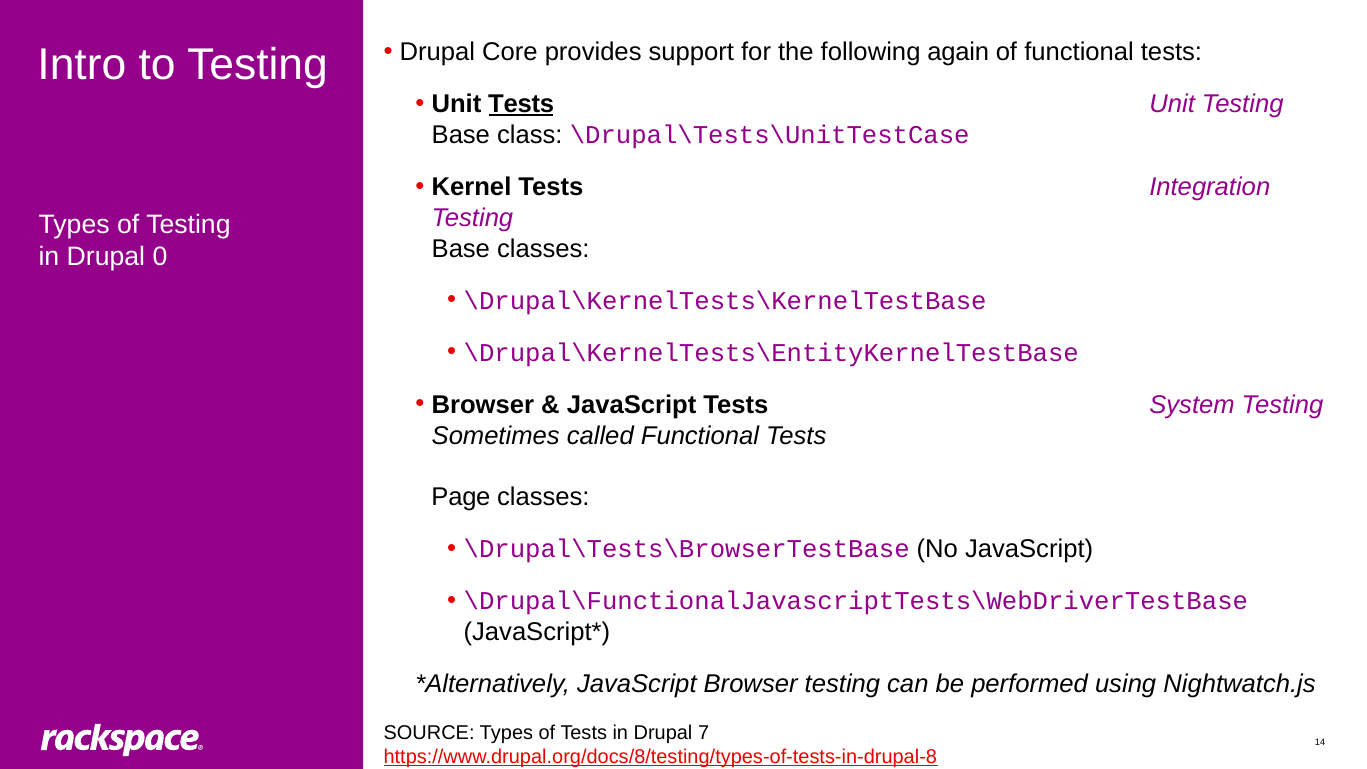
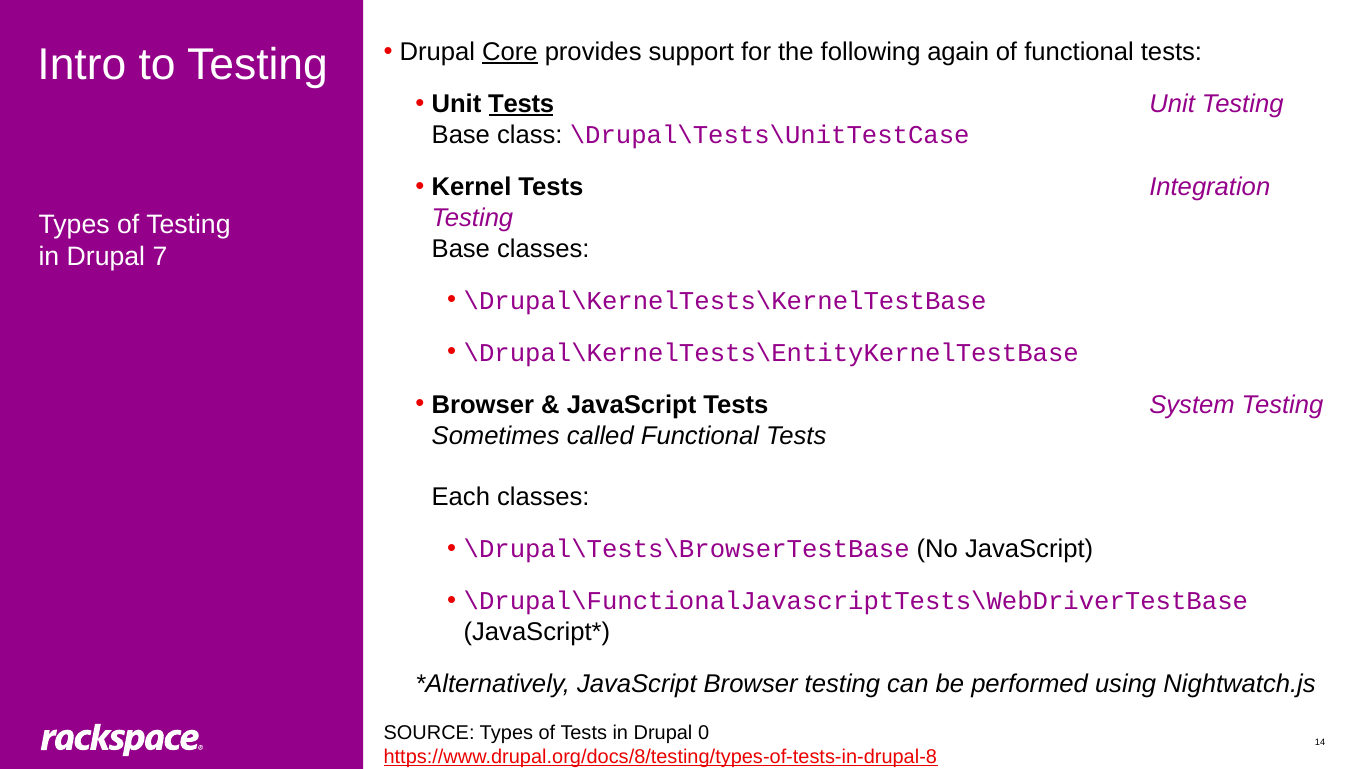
Core underline: none -> present (510, 52)
0: 0 -> 7 (160, 257)
Page: Page -> Each (461, 497)
7: 7 -> 0 (704, 733)
